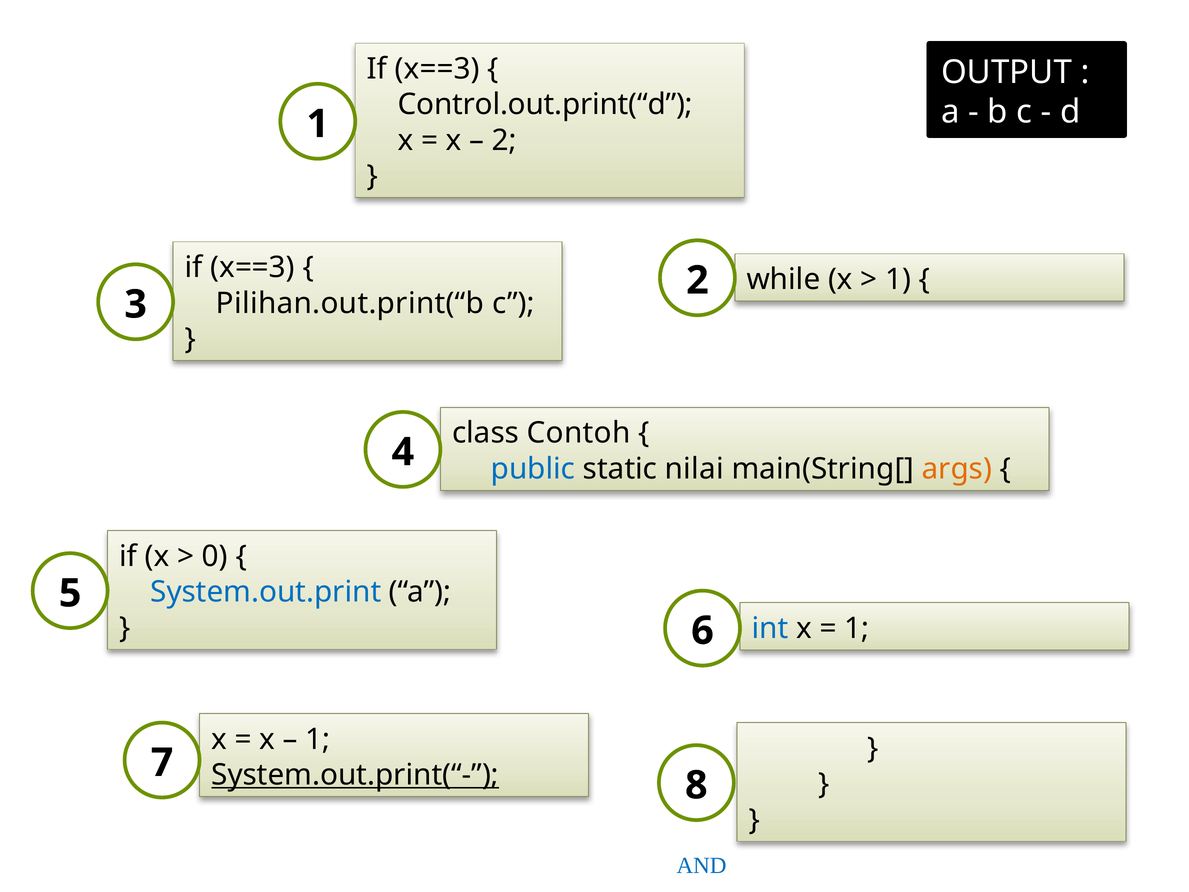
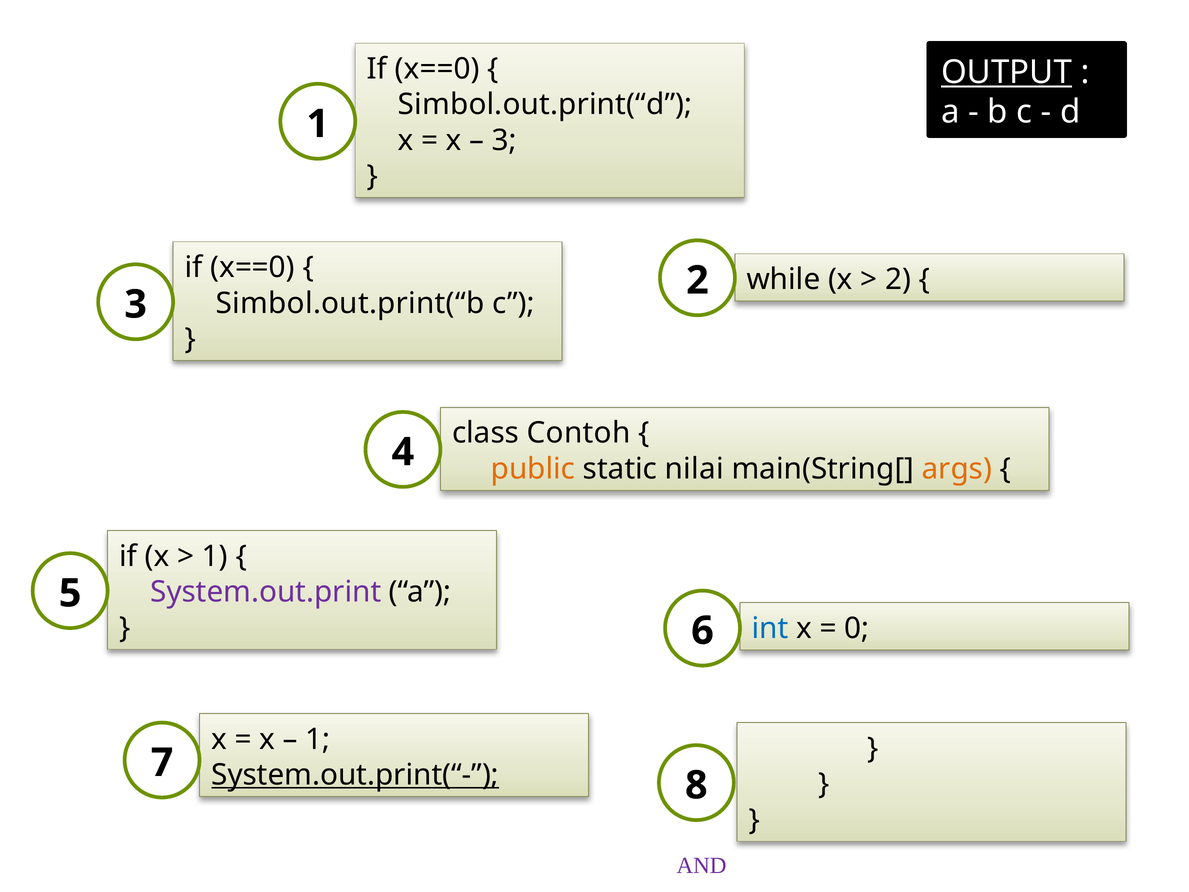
x==3: x==3 -> x==0 (437, 69)
OUTPUT underline: none -> present (1007, 72)
Control.out.print(“d: Control.out.print(“d -> Simbol.out.print(“d (545, 105)
2: 2 -> 3 (504, 140)
x==3: x==3 -> x==0 (253, 267)
1: 1 -> 2 (898, 279)
Pilihan.out.print(“b: Pilihan.out.print(“b -> Simbol.out.print(“b (350, 303)
public colour: blue -> orange (533, 469)
0: 0 -> 1 (215, 556)
System.out.print colour: blue -> purple (266, 592)
1: 1 -> 0 (857, 628)
AND colour: blue -> purple (702, 866)
